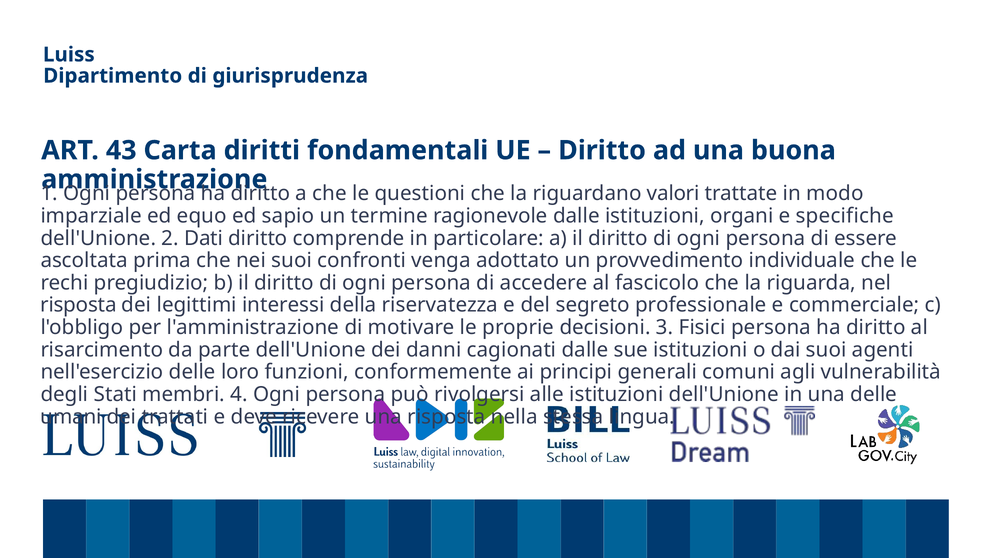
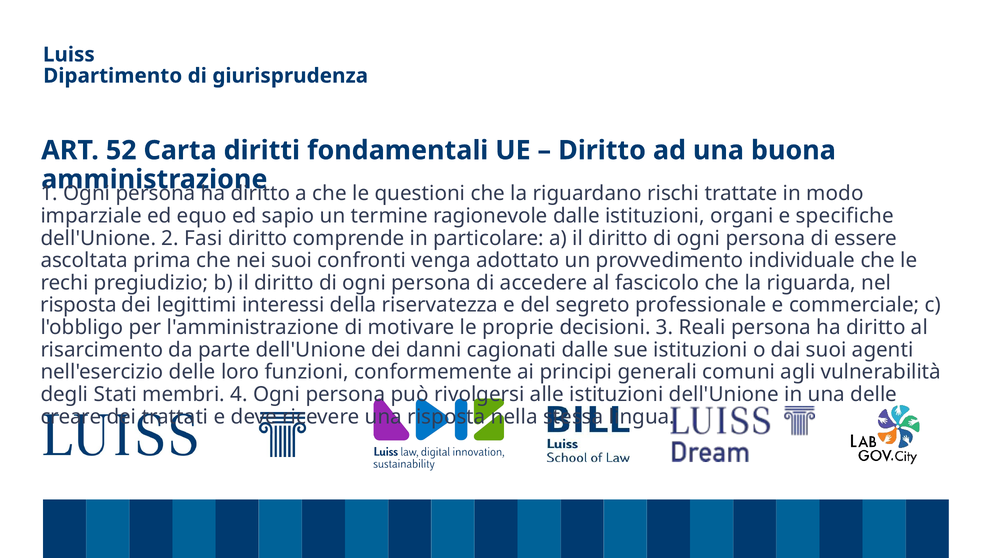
43: 43 -> 52 (121, 150)
valori: valori -> rischi (673, 194)
Dati: Dati -> Fasi (203, 238)
Fisici: Fisici -> Reali (702, 327)
umani: umani -> creare (71, 417)
